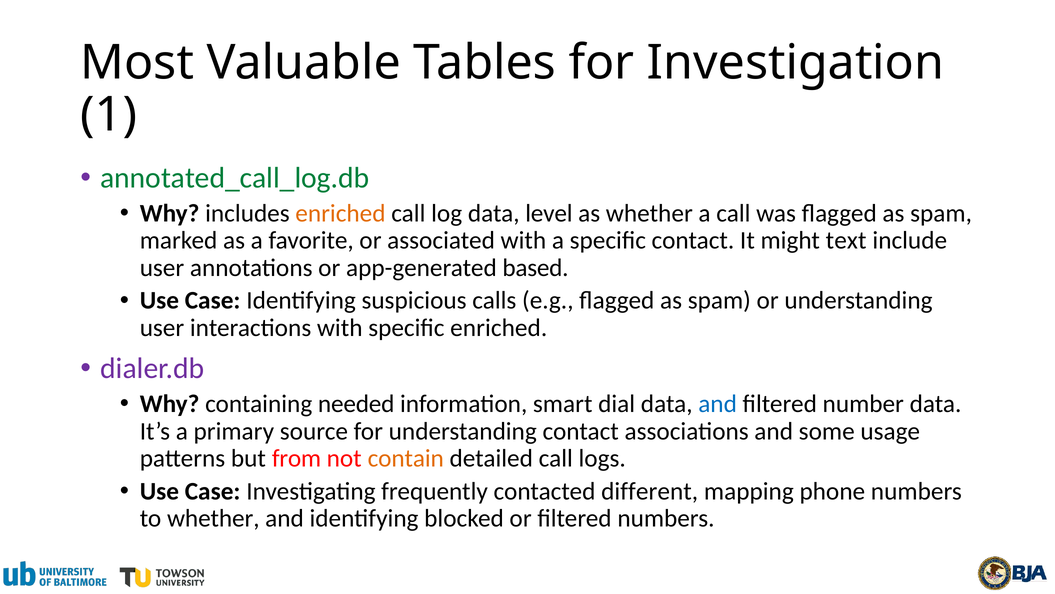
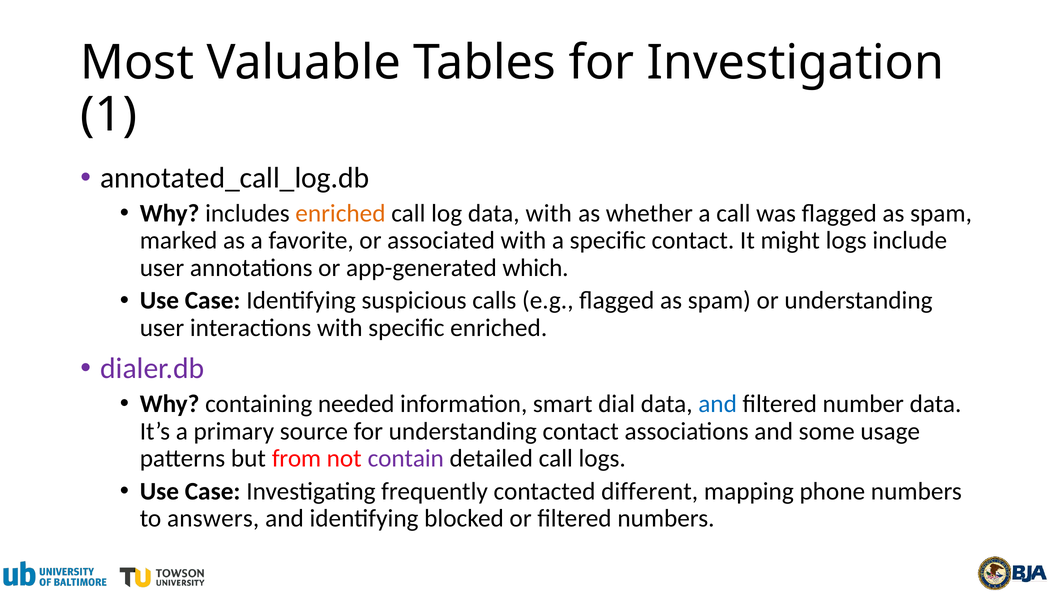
annotated_call_log.db colour: green -> black (235, 178)
data level: level -> with (549, 213)
might text: text -> logs (846, 240)
based: based -> which (536, 268)
contain colour: orange -> purple (406, 458)
to whether: whether -> answers (213, 518)
